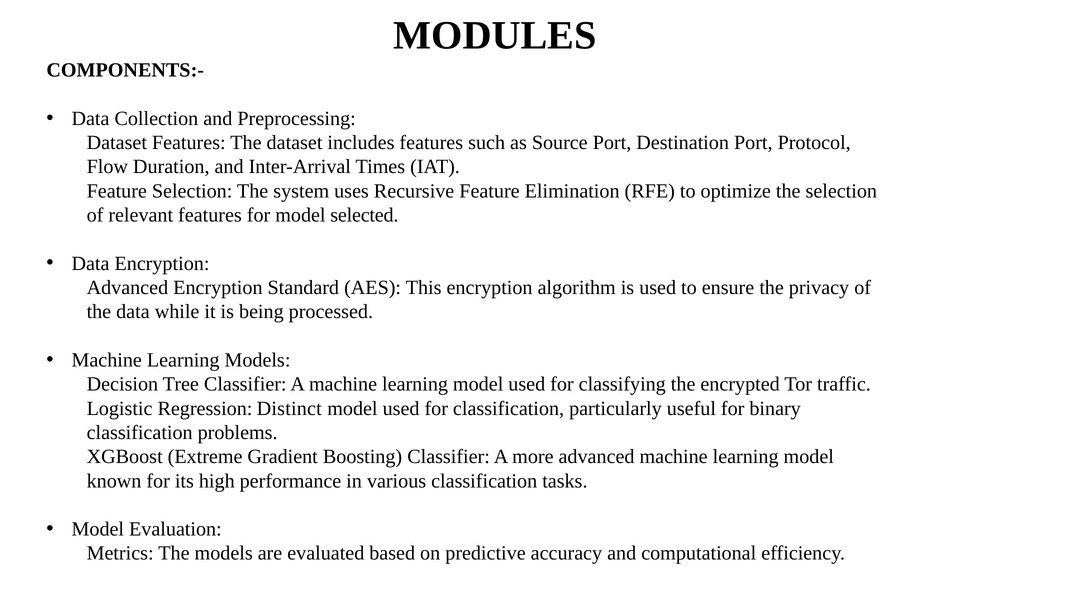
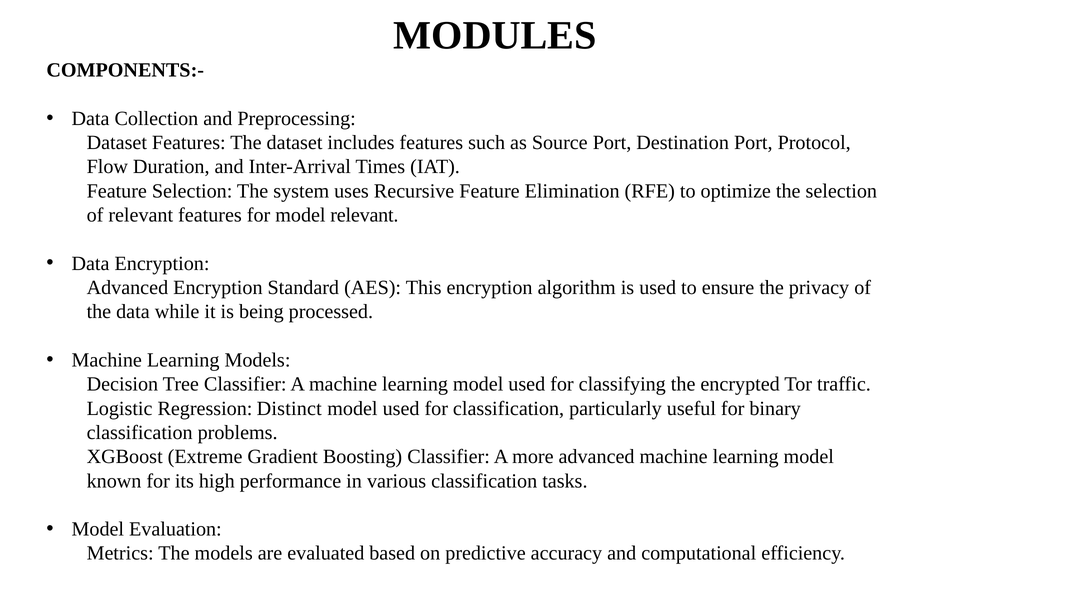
model selected: selected -> relevant (364, 215)
